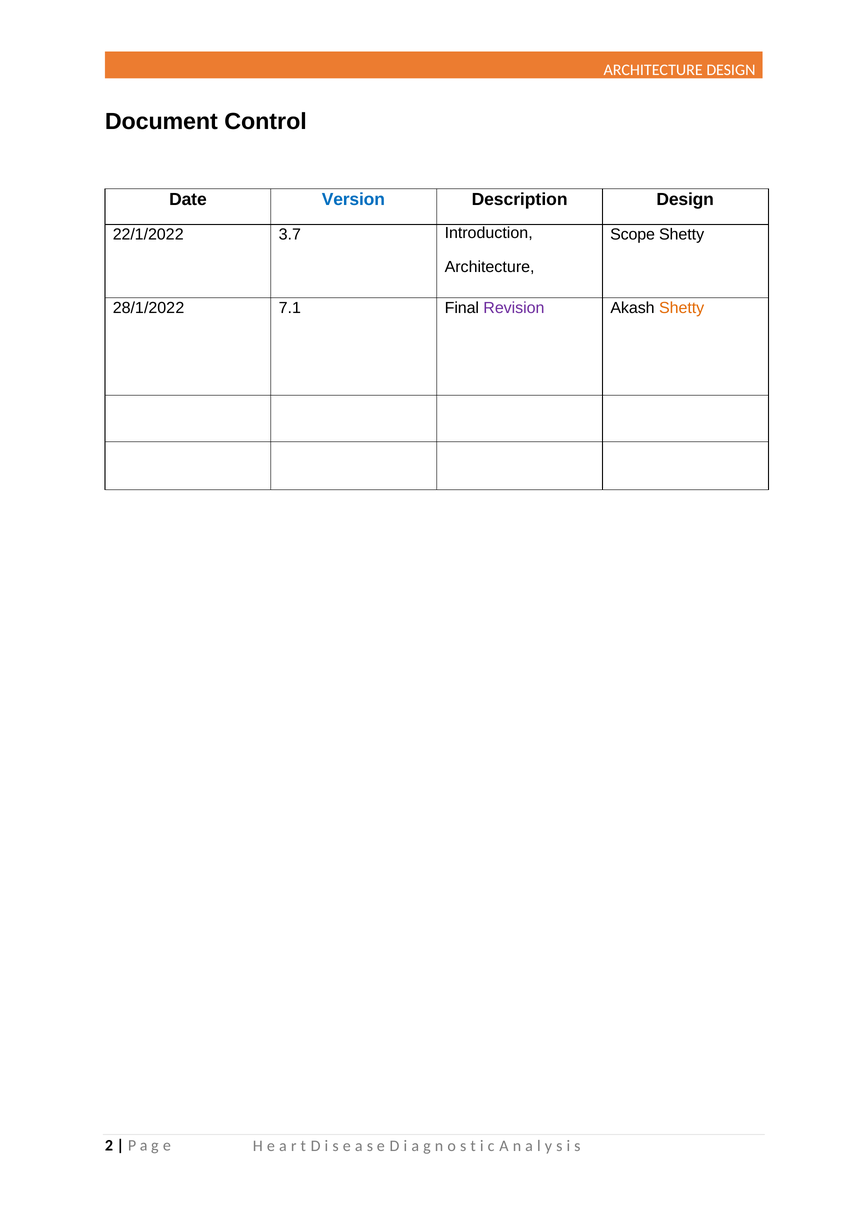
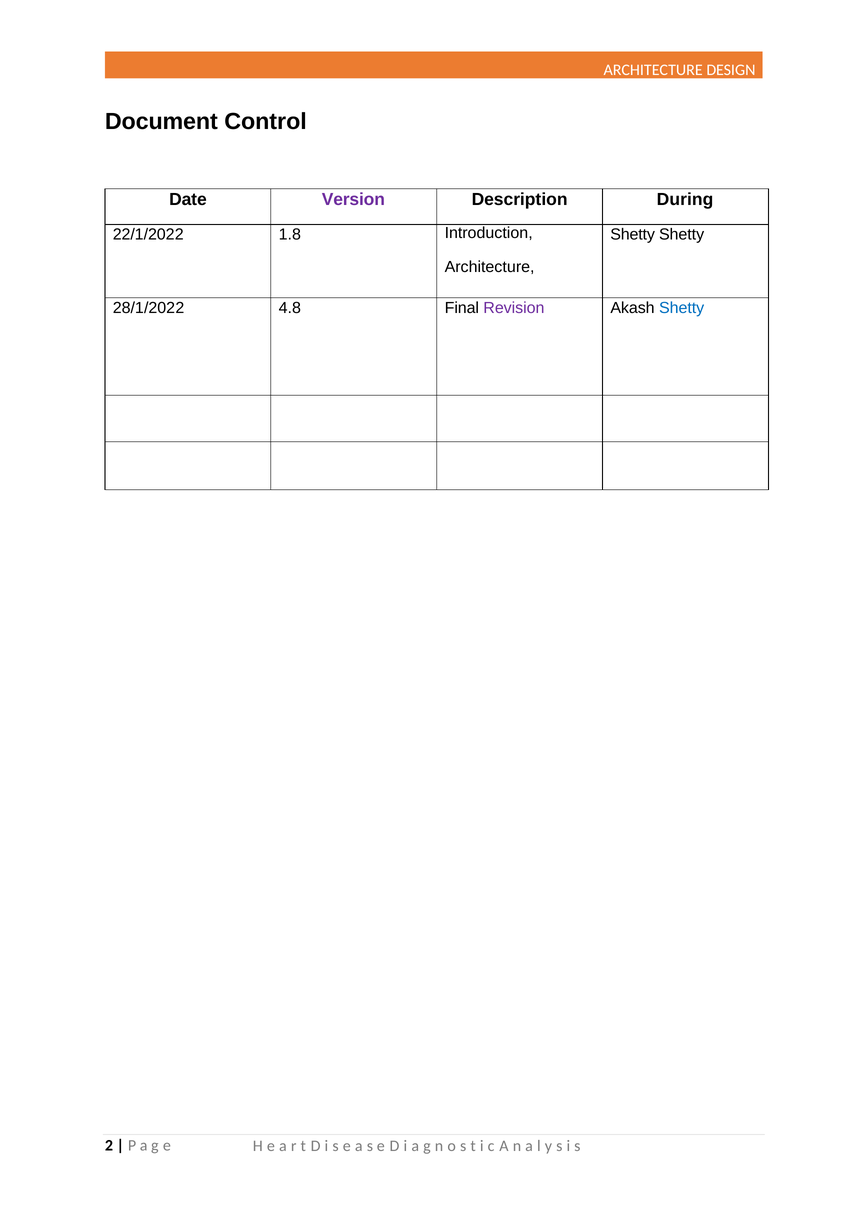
Version colour: blue -> purple (353, 199)
Description Design: Design -> During (685, 199)
3.7: 3.7 -> 1.8 (290, 234)
Scope: Scope -> Shetty (633, 234)
7.1: 7.1 -> 4.8 (290, 308)
Shetty colour: orange -> blue (682, 308)
